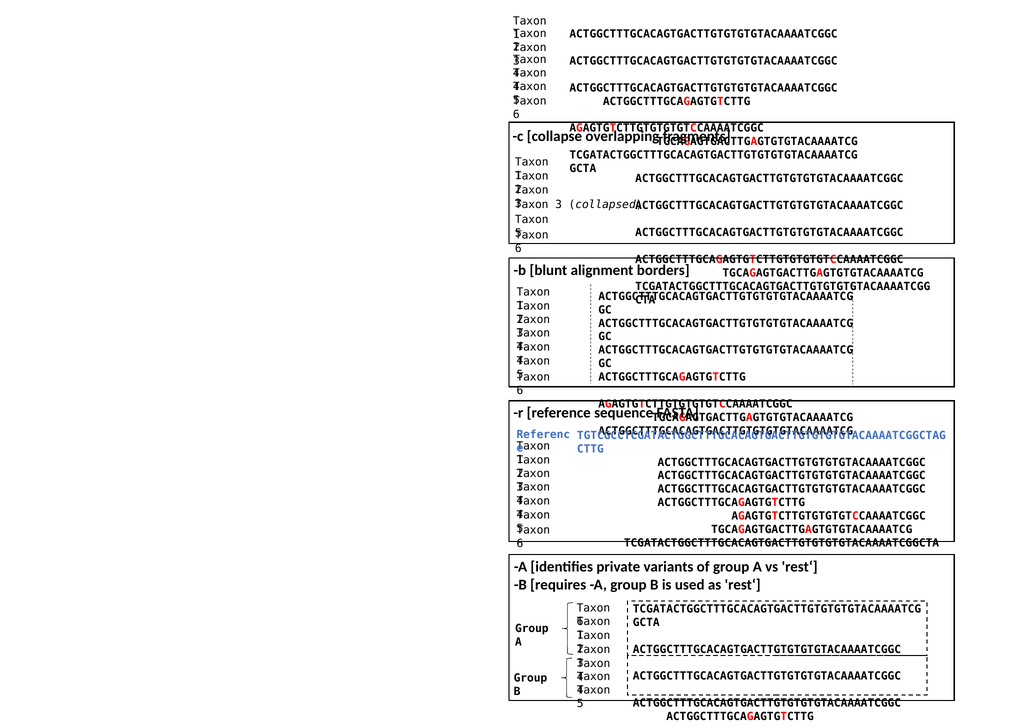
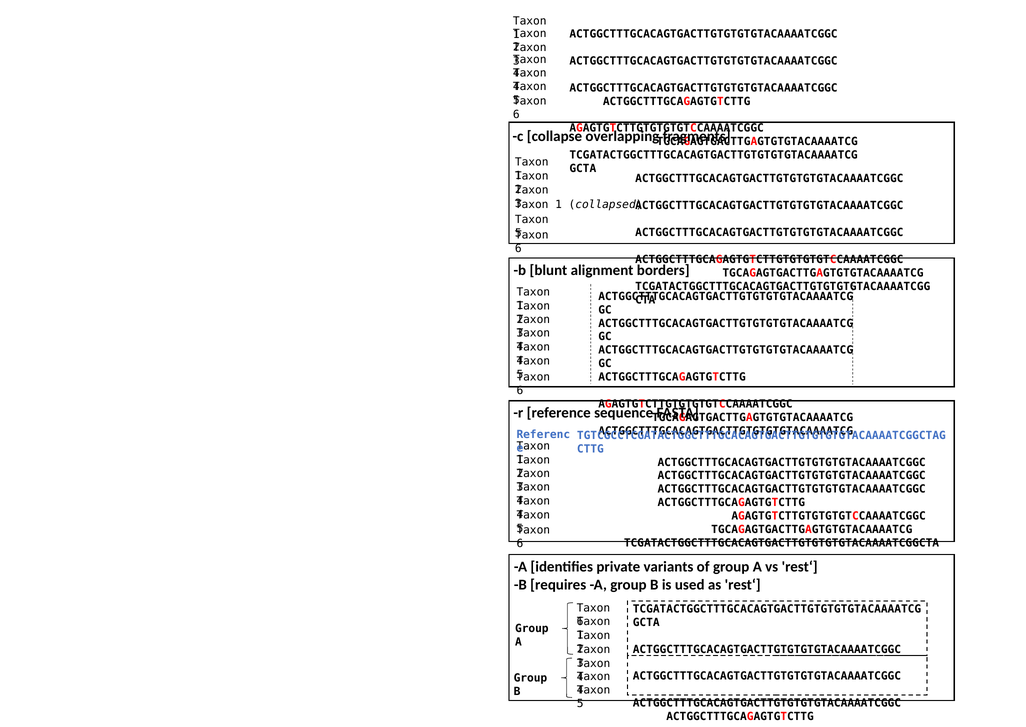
3: 3 -> 1 (559, 205)
